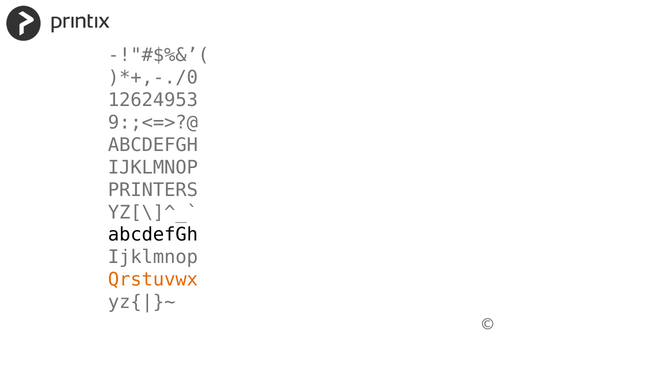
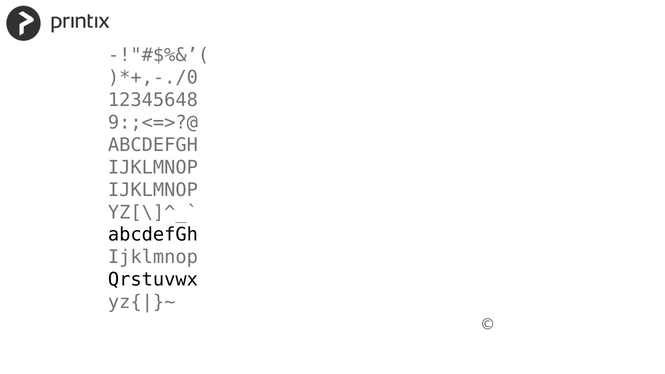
12624953: 12624953 -> 12345648 (153, 100)
PRINTERS: PRINTERS -> IJKLMNOP (153, 190)
Qrstuvwx colour: orange -> black (153, 280)
